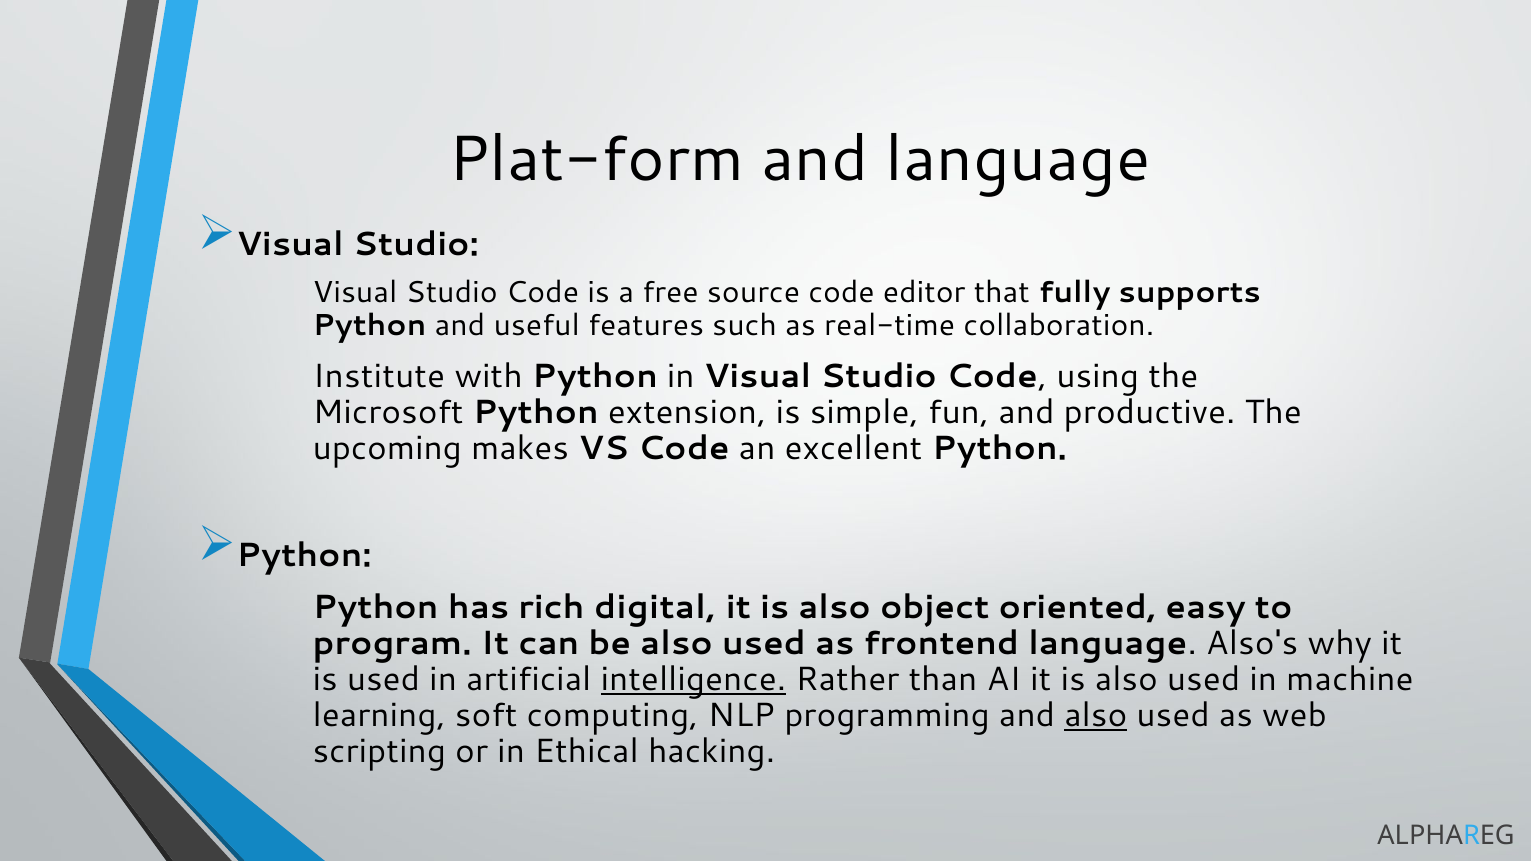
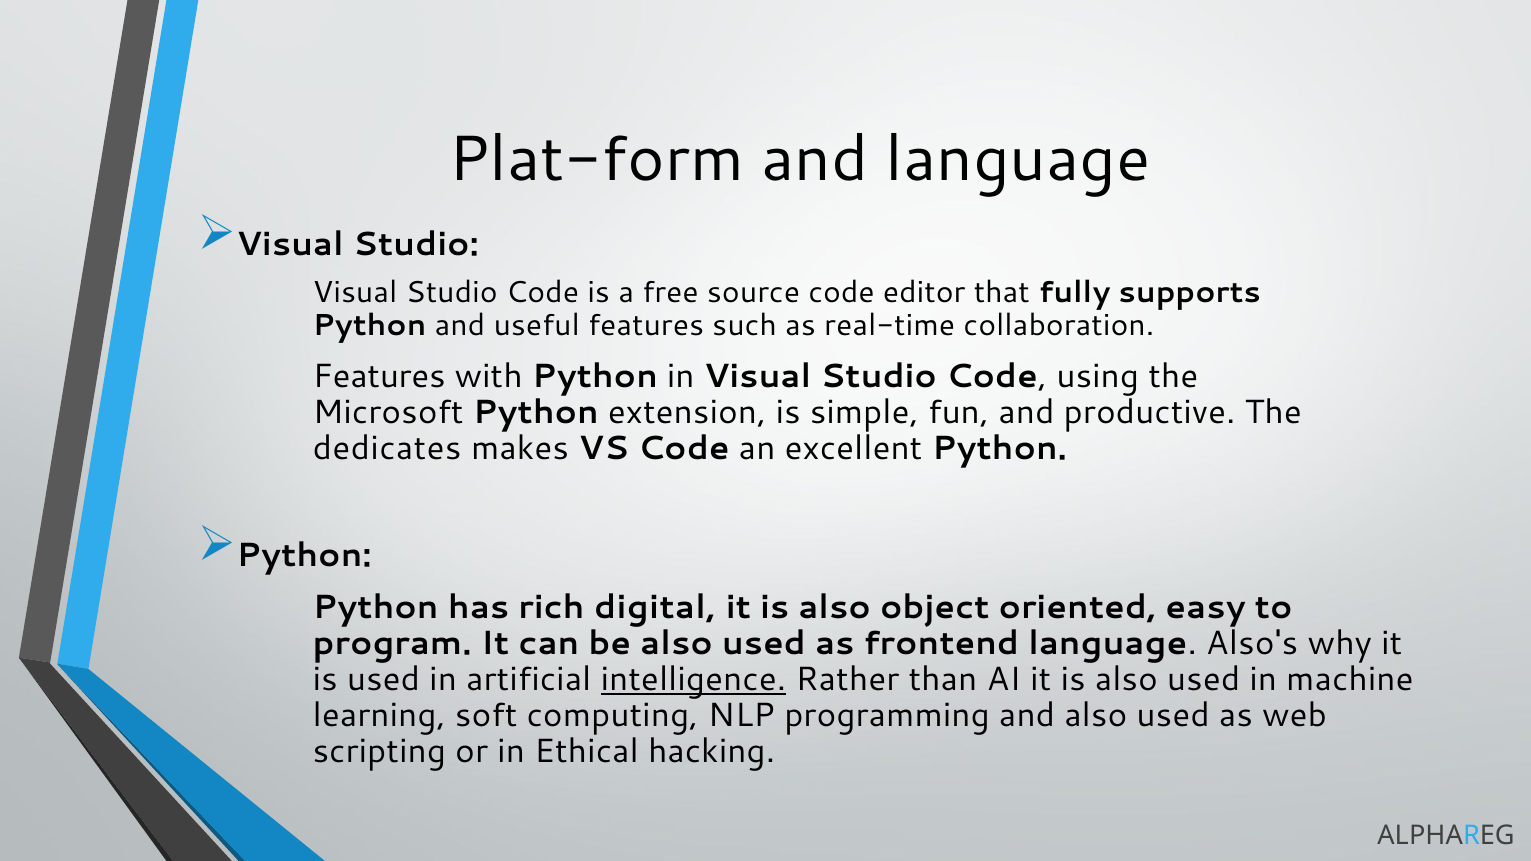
Institute: Institute -> Features (379, 376)
upcoming: upcoming -> dedicates (387, 448)
also underline: present -> none (1096, 716)
